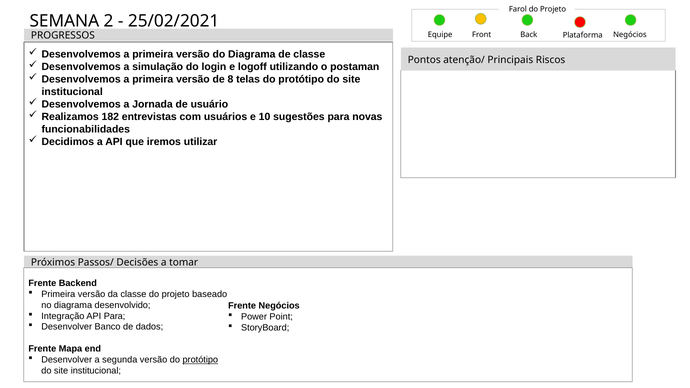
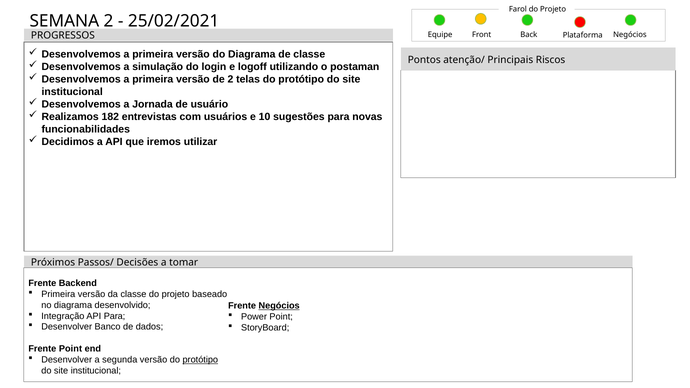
de 8: 8 -> 2 (230, 79)
Negócios underline: none -> present (279, 306)
Frente Mapa: Mapa -> Point (70, 349)
